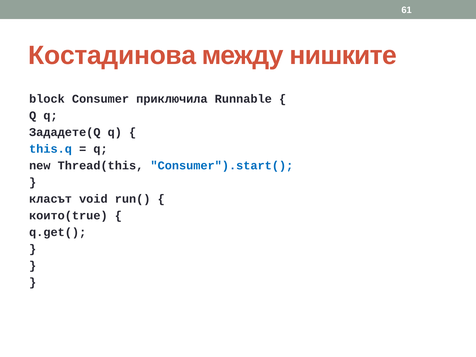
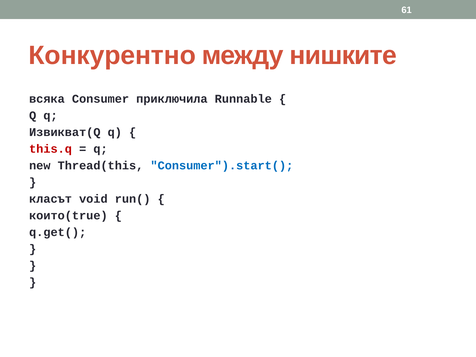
Костадинова: Костадинова -> Конкурентно (112, 55)
block: block -> всяка (47, 99)
Зададете(Q: Зададете(Q -> Извикват(Q (65, 132)
this.q colour: blue -> red (51, 149)
